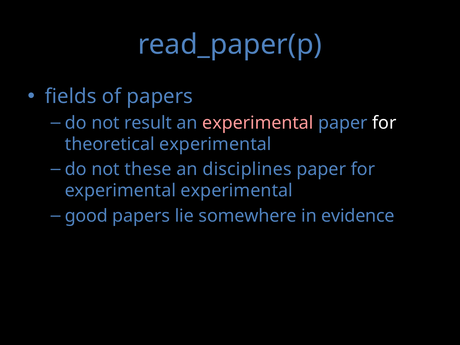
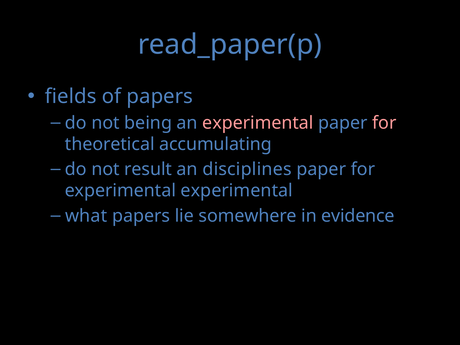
result: result -> being (148, 123)
for colour: white -> pink (384, 123)
theoretical experimental: experimental -> accumulating (216, 144)
these: these -> result (148, 169)
good: good -> what (86, 216)
